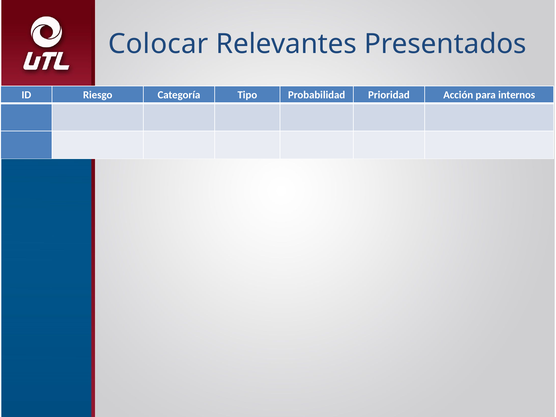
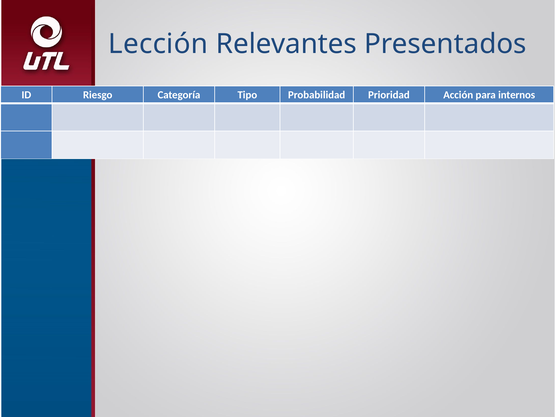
Colocar: Colocar -> Lección (158, 44)
